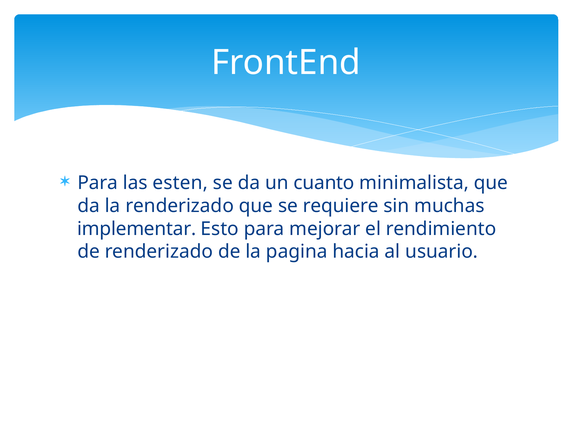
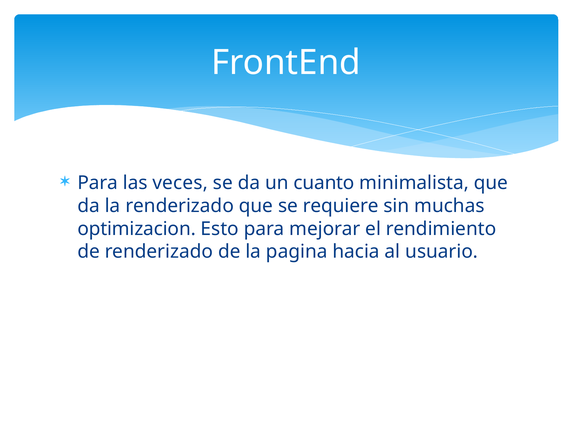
esten: esten -> veces (180, 183)
implementar: implementar -> optimizacion (137, 229)
